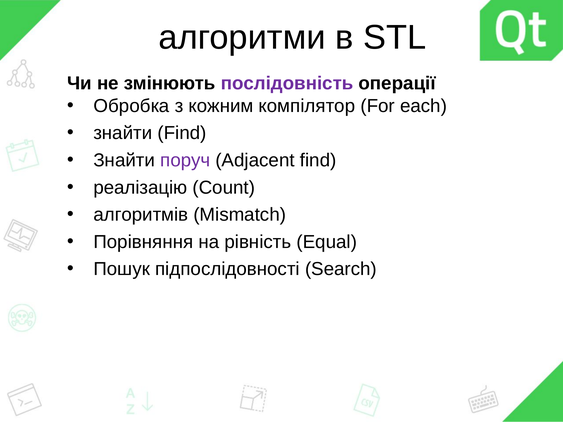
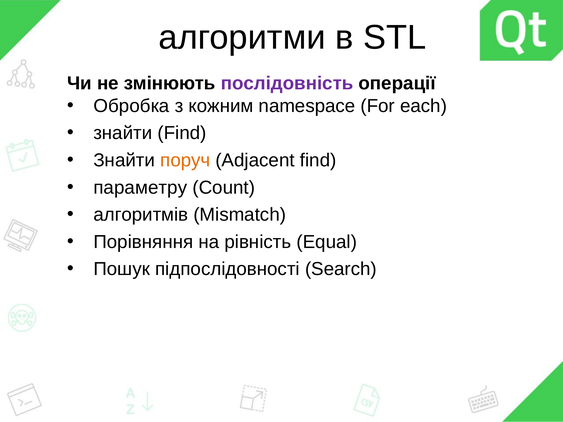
компілятор: компілятор -> namespace (307, 106)
поруч colour: purple -> orange (185, 160)
реалізацію: реалізацію -> параметру (140, 188)
